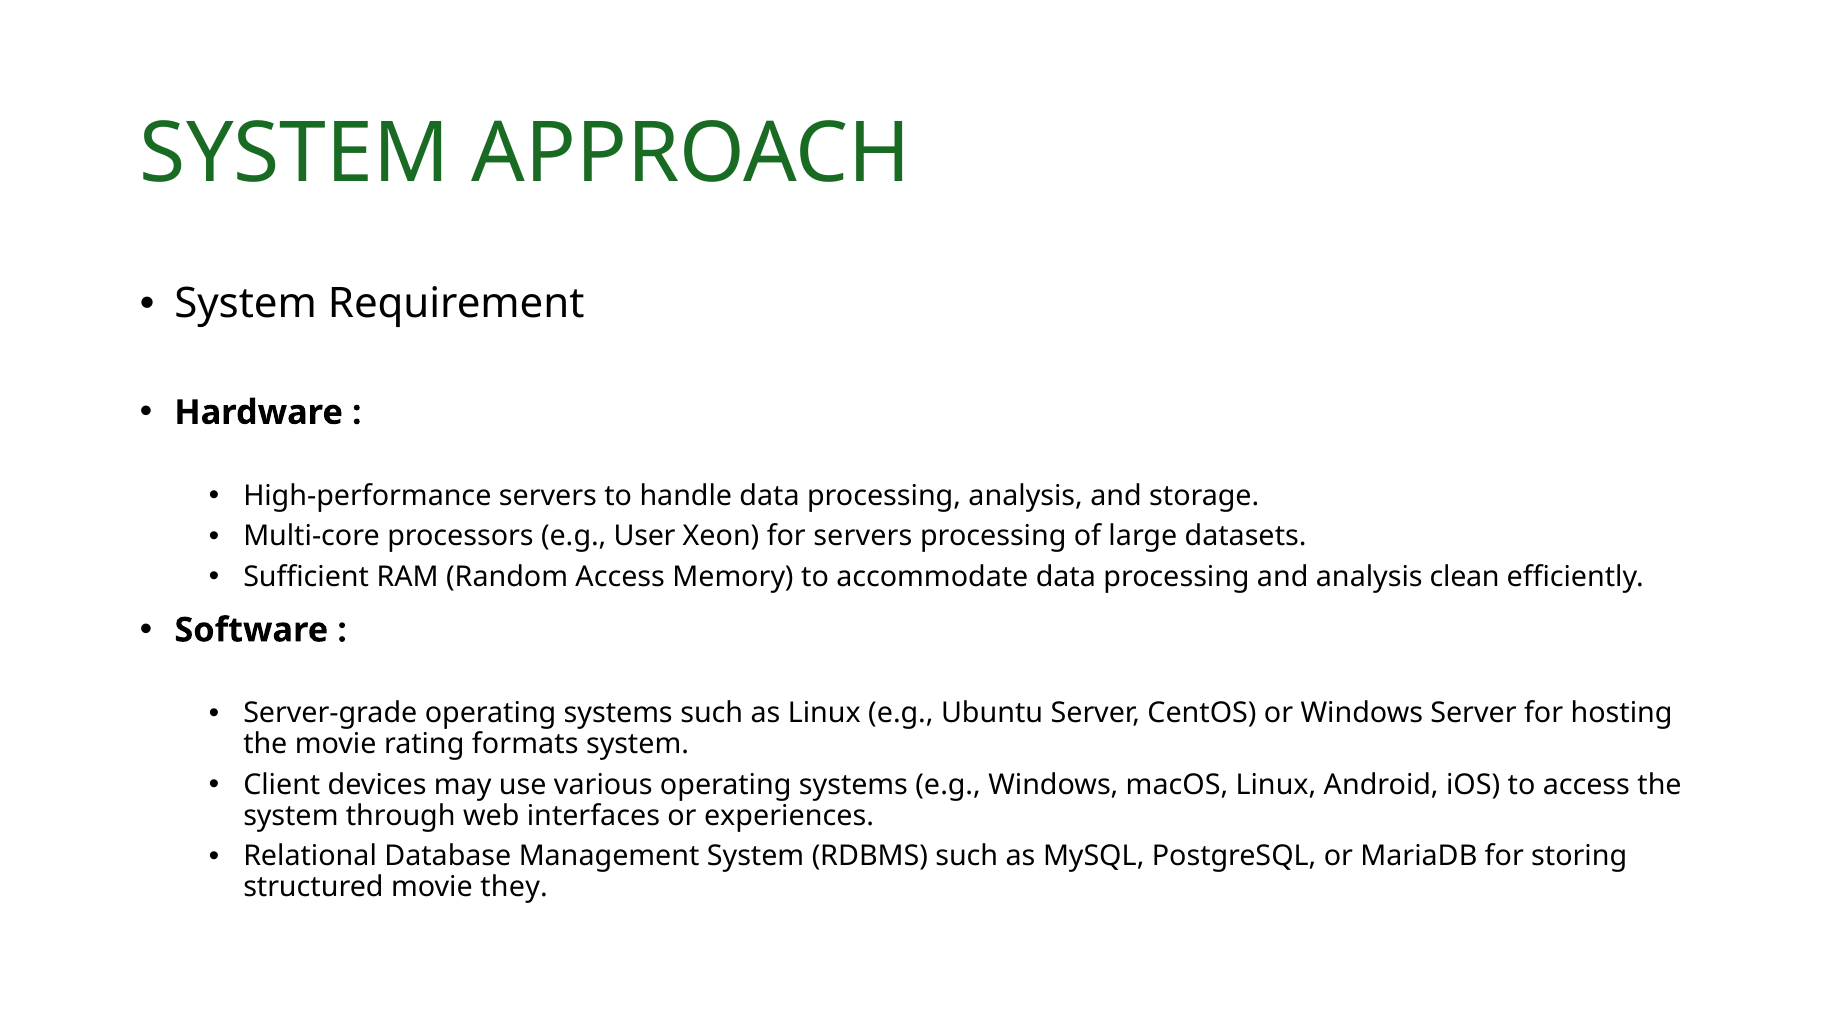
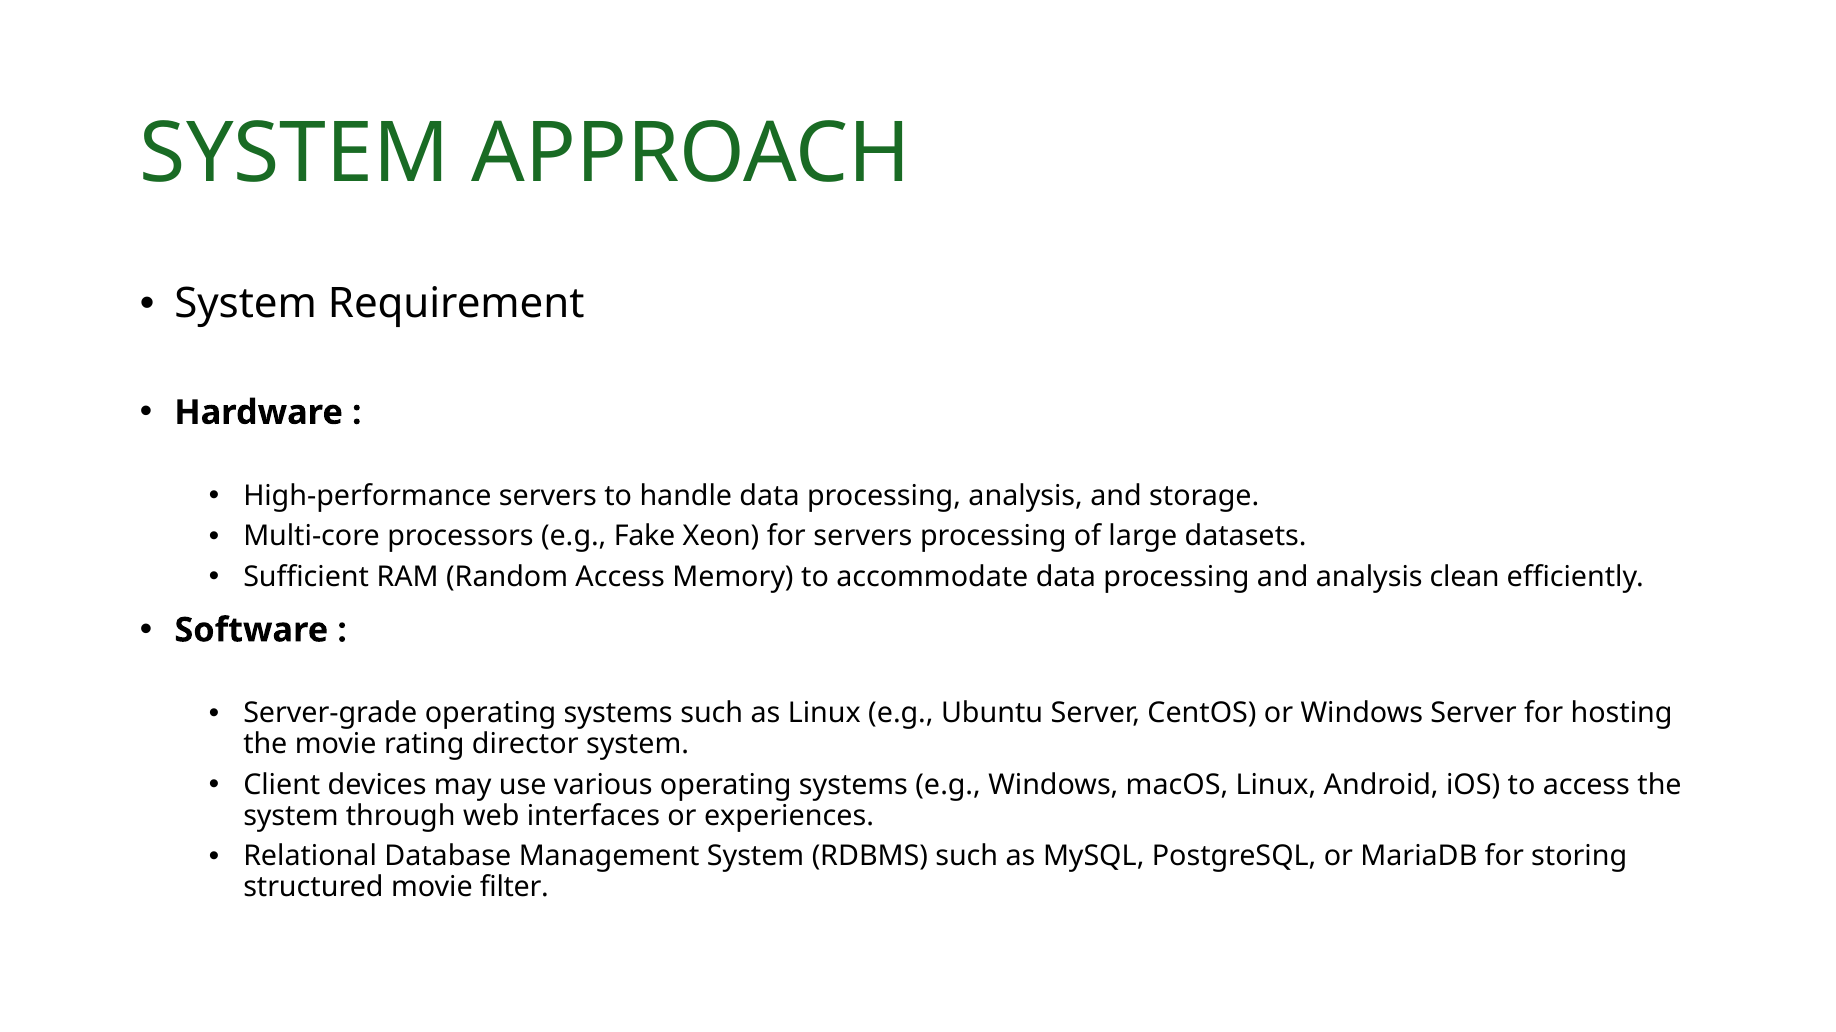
User: User -> Fake (645, 537)
formats: formats -> director (525, 745)
they: they -> filter (514, 888)
